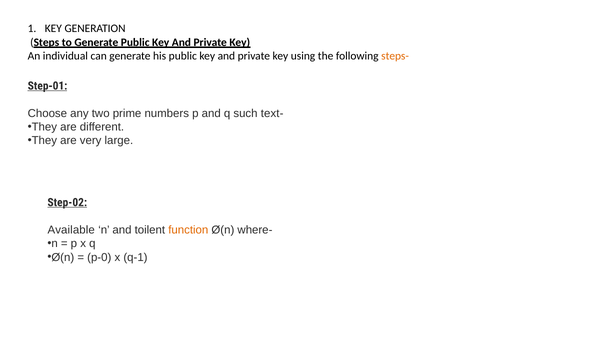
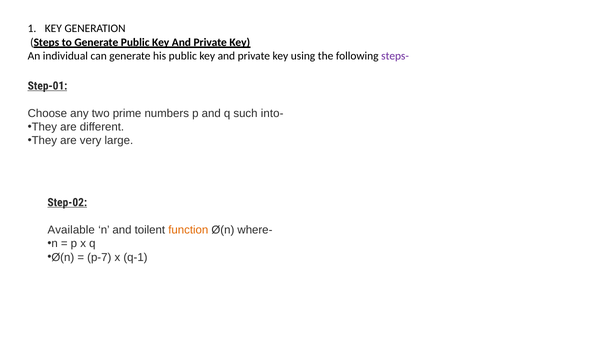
steps- colour: orange -> purple (395, 56)
text-: text- -> into- (272, 113)
p-0: p-0 -> p-7 (99, 257)
